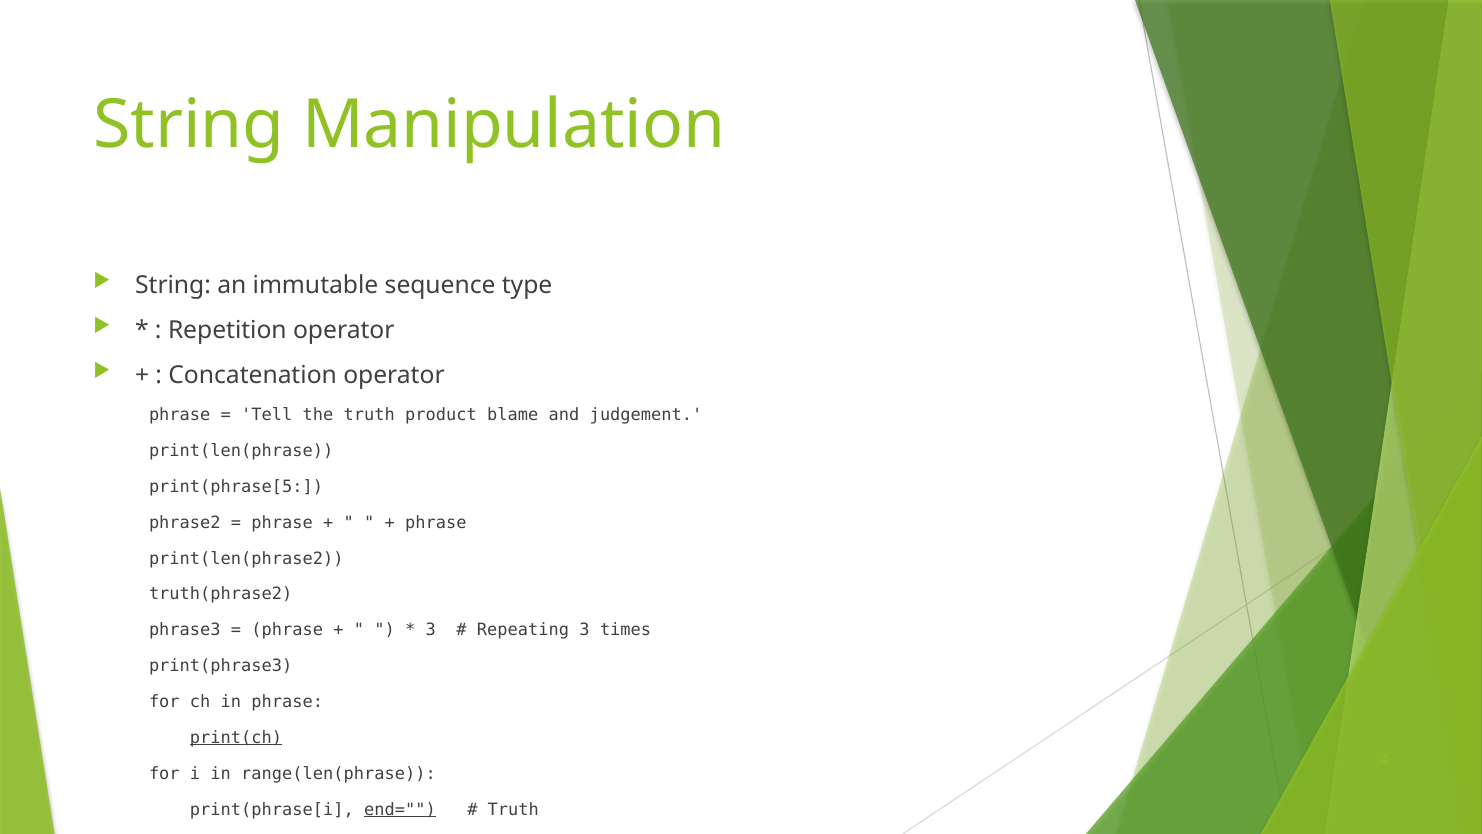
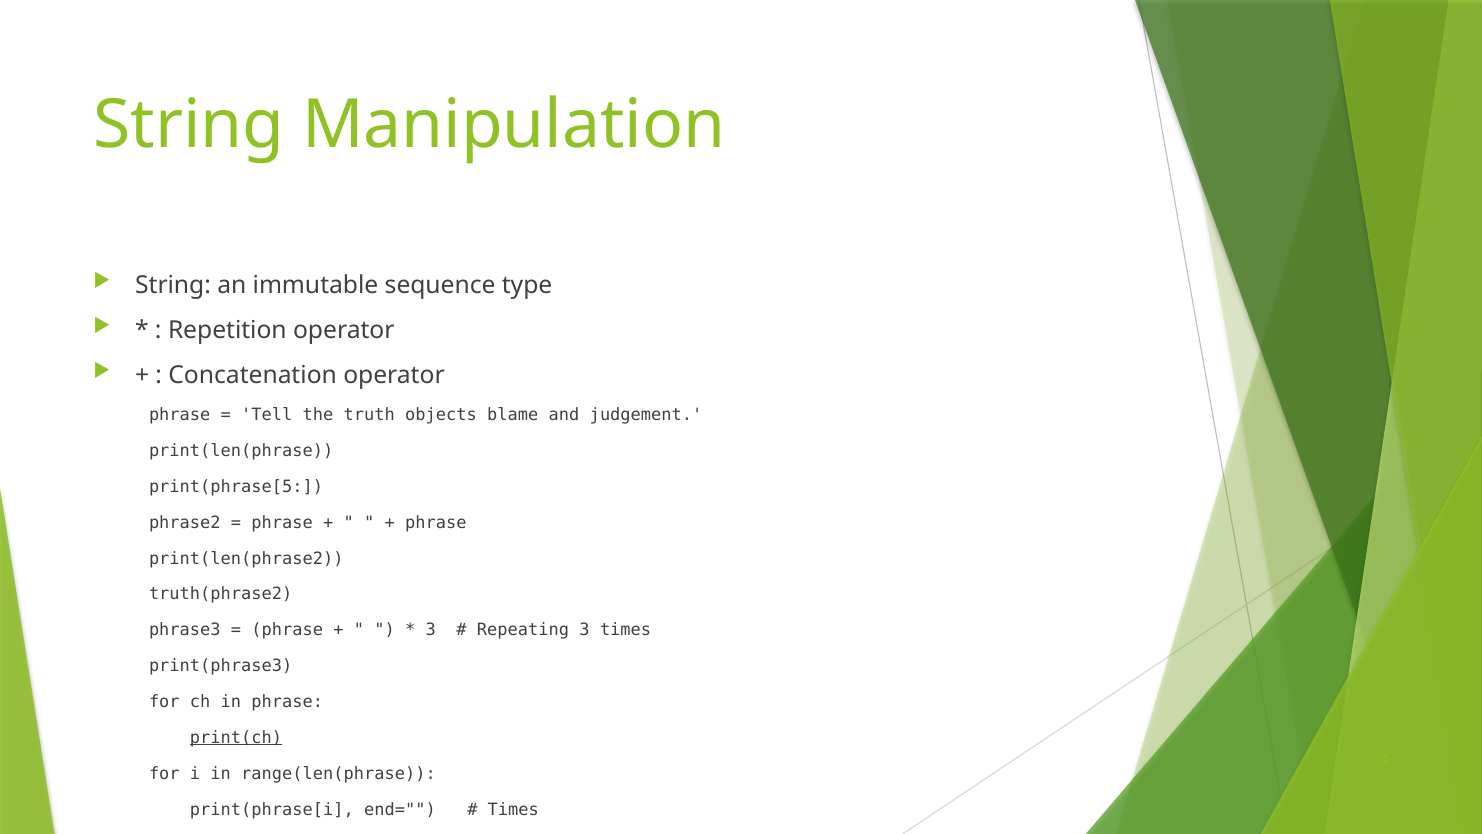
product: product -> objects (441, 415)
end= underline: present -> none (400, 809)
Truth: Truth -> Times (513, 809)
